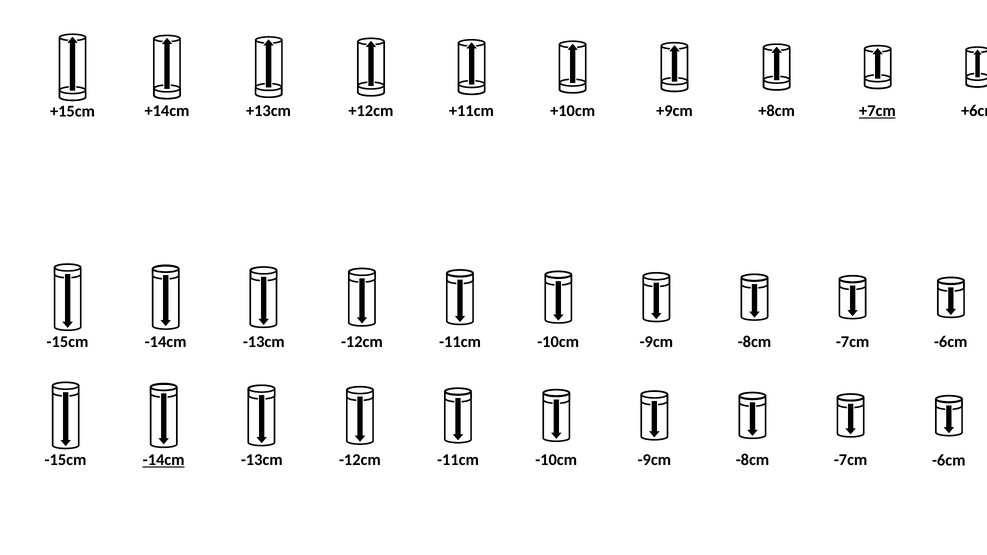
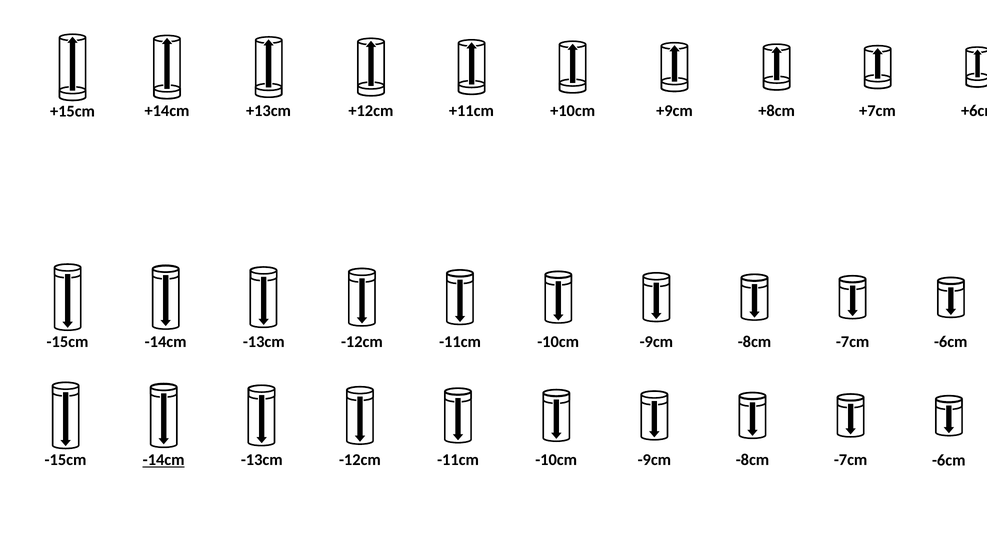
+7cm underline: present -> none (877, 111)
